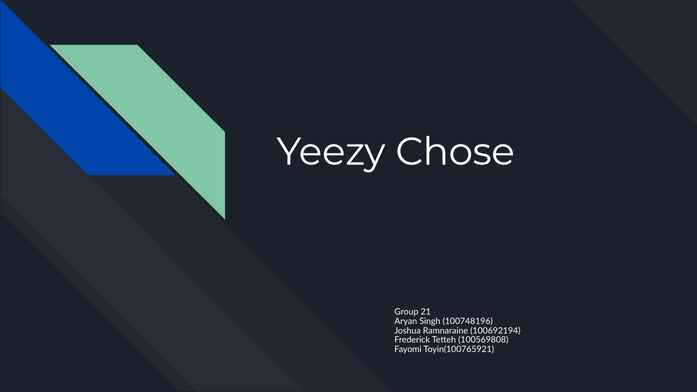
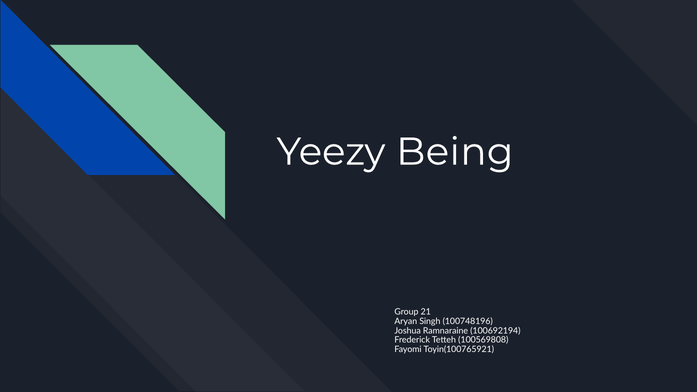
Chose: Chose -> Being (455, 152)
